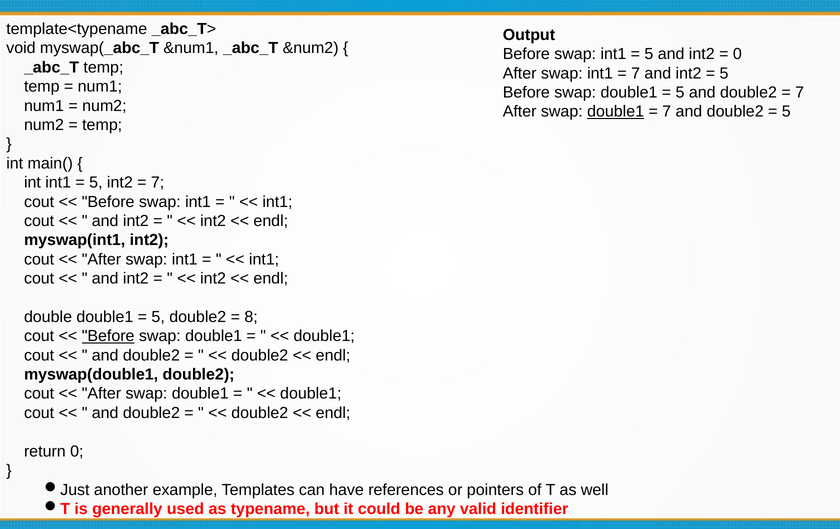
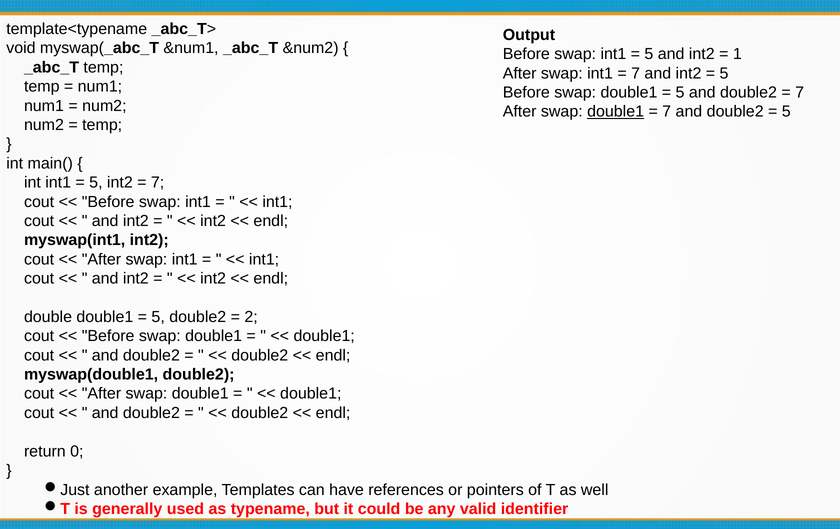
0: 0 -> 1 (737, 54)
8: 8 -> 2 (251, 317)
Before underline: present -> none (108, 336)
